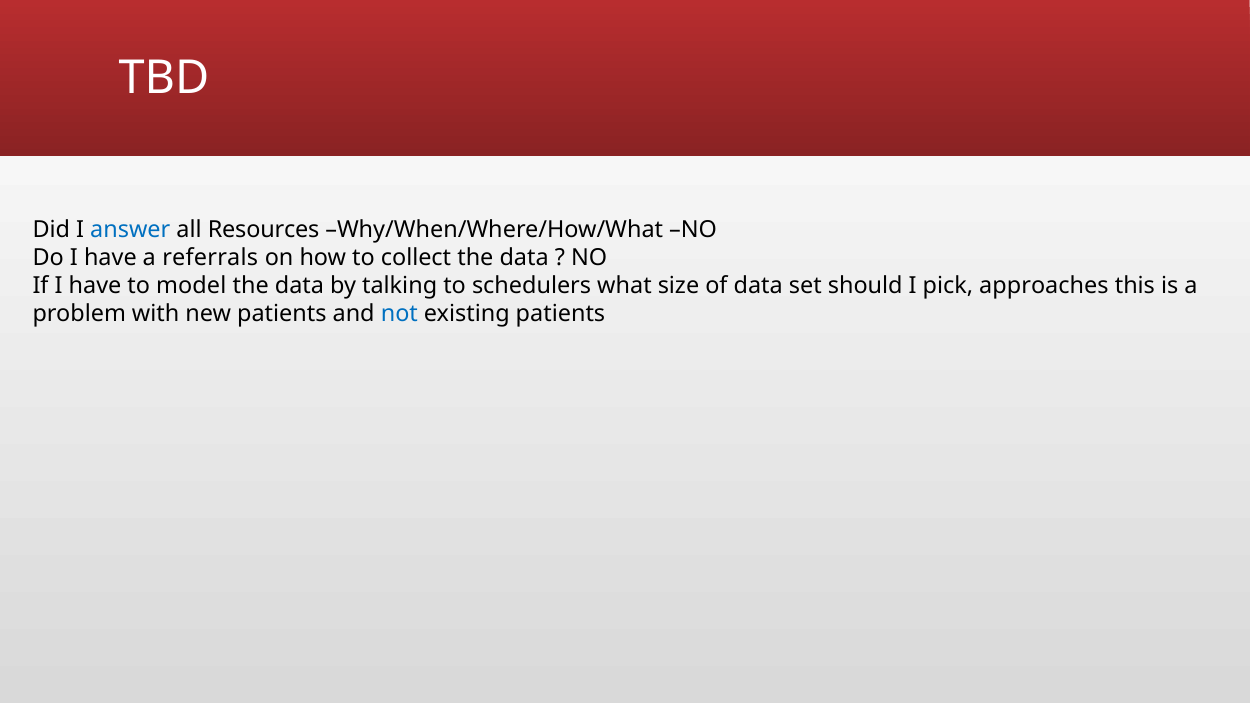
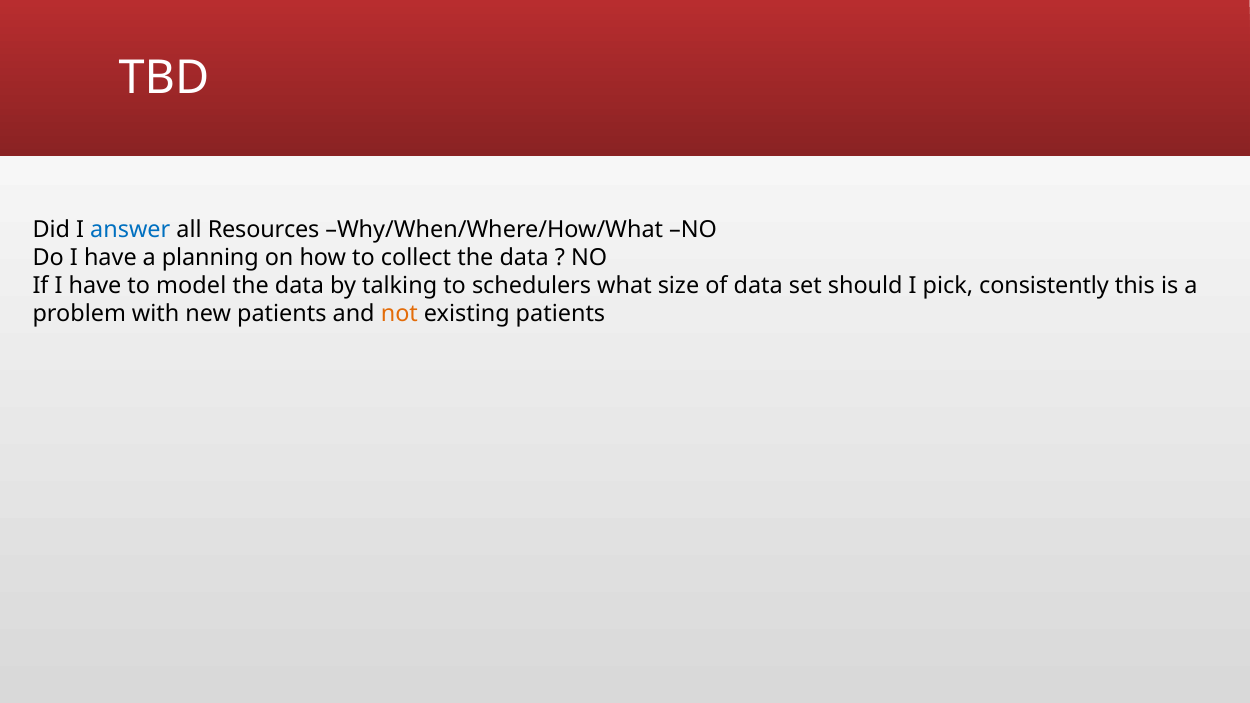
referrals: referrals -> planning (210, 258)
approaches: approaches -> consistently (1044, 286)
not colour: blue -> orange (399, 314)
